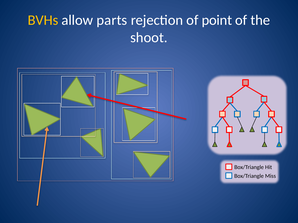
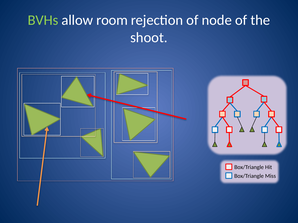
BVHs colour: yellow -> light green (43, 20)
parts: parts -> room (112, 20)
point: point -> node (217, 20)
